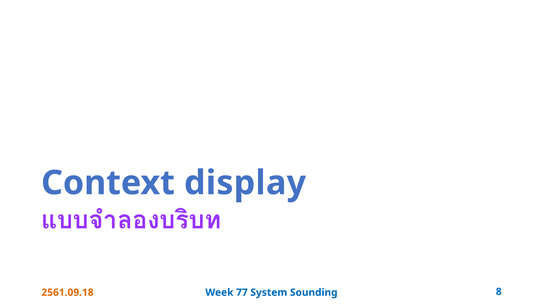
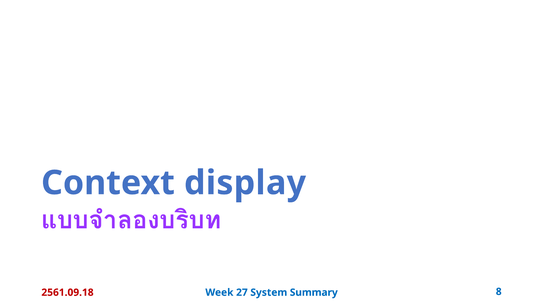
2561.09.18 colour: orange -> red (68, 292)
77: 77 -> 27 (242, 292)
Sounding: Sounding -> Summary (314, 292)
